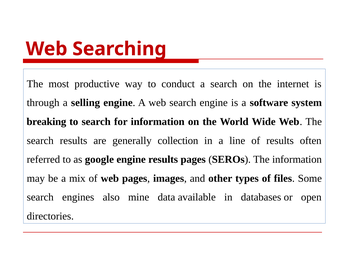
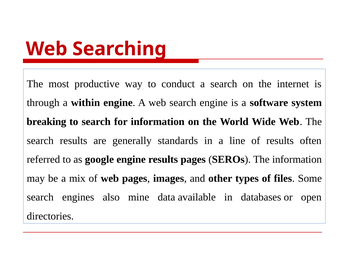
selling: selling -> within (86, 103)
collection: collection -> standards (178, 141)
